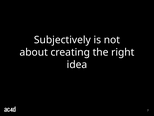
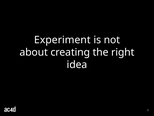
Subjectively: Subjectively -> Experiment (62, 40)
